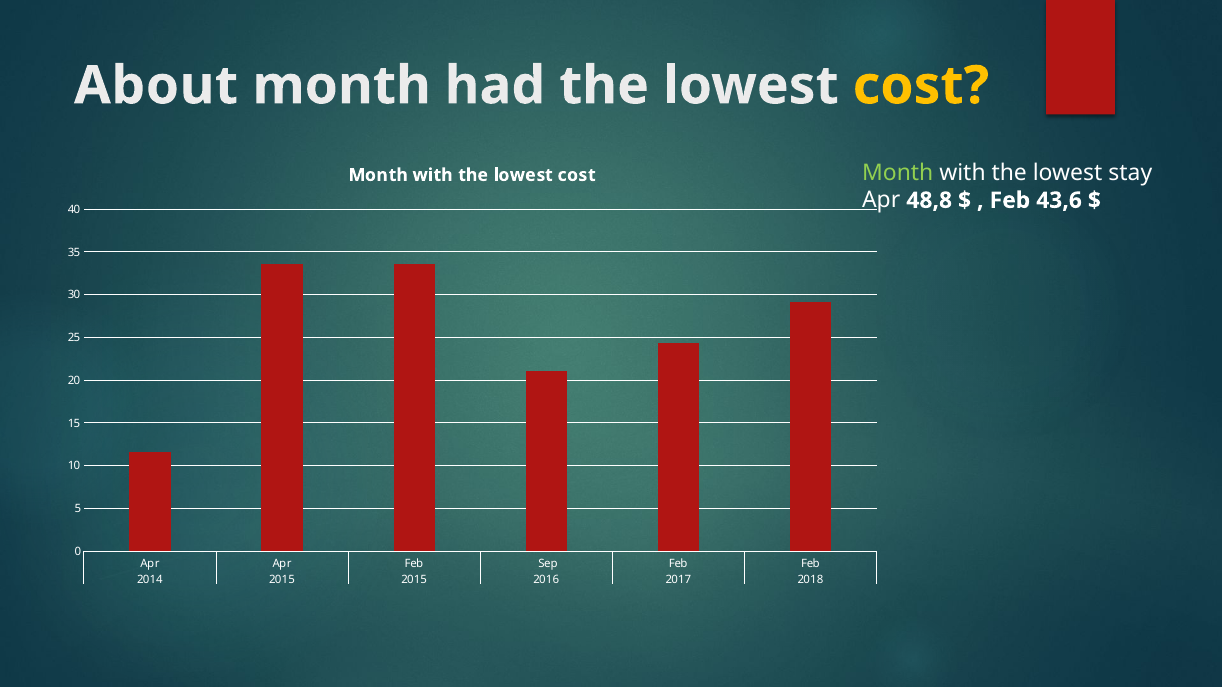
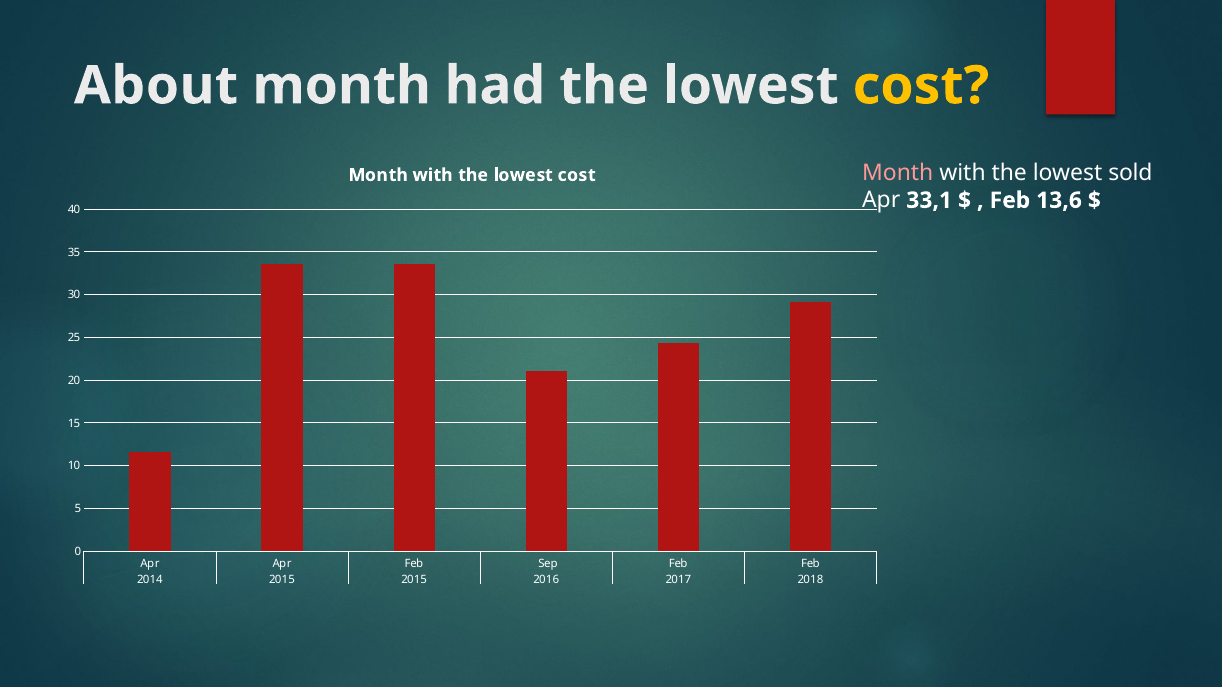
Month colour: light green -> pink (898, 173)
stay: stay -> sold (1130, 173)
48,8: 48,8 -> 33,1 (929, 200)
43,6: 43,6 -> 13,6 (1059, 200)
